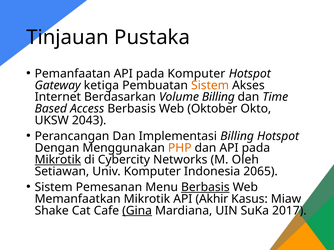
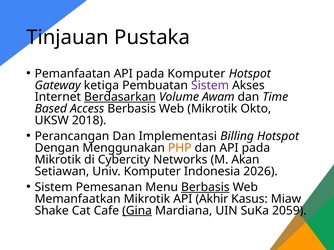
Sistem colour: orange -> purple (210, 85)
Berdasarkan underline: none -> present (120, 97)
Volume Billing: Billing -> Awam (218, 97)
Web Oktober: Oktober -> Mikrotik (212, 109)
2043: 2043 -> 2018 (89, 121)
Mikrotik underline: present -> none (58, 160)
Oleh: Oleh -> Akan (245, 160)
2065: 2065 -> 2026 (261, 172)
2017: 2017 -> 2059 (289, 211)
